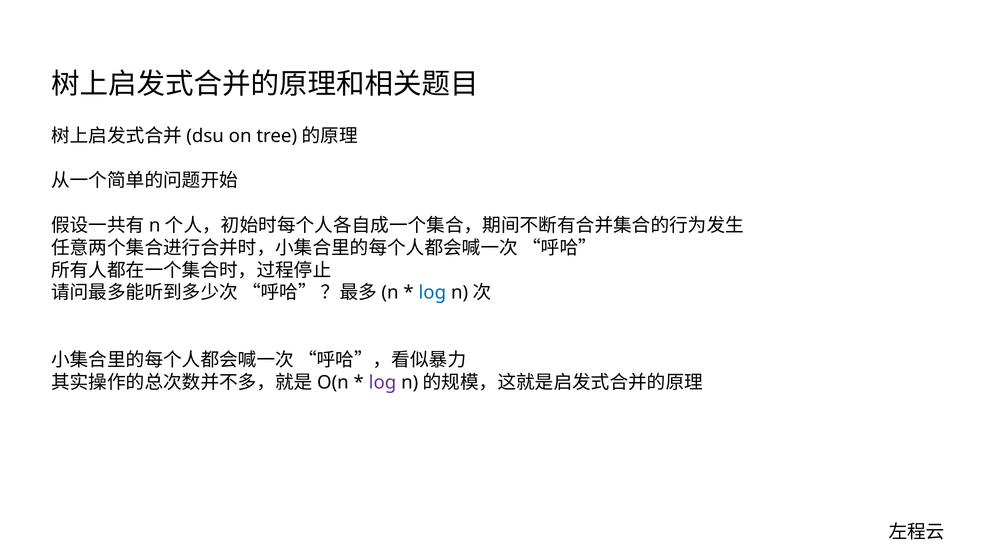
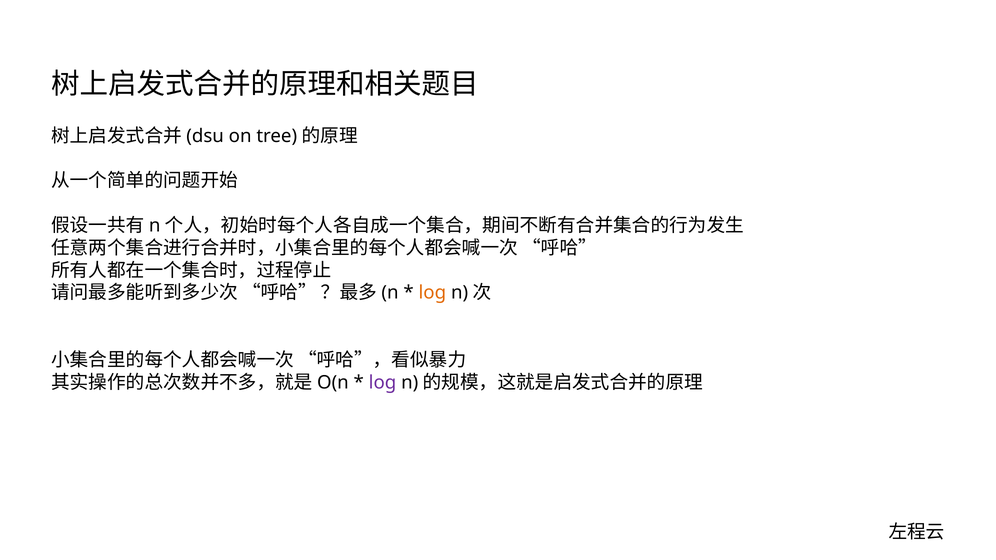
log colour: blue -> orange (432, 293)
